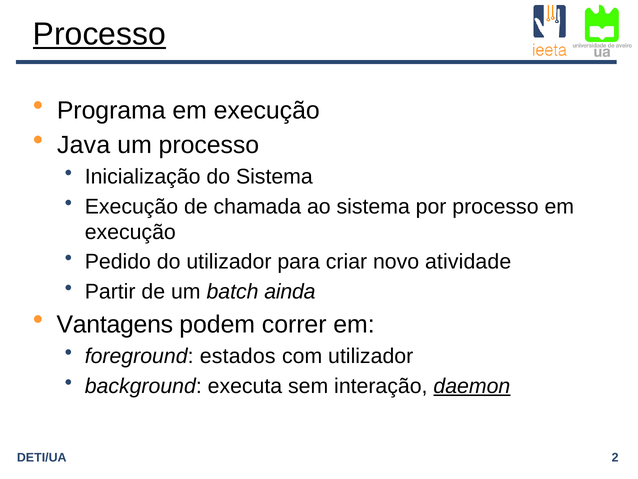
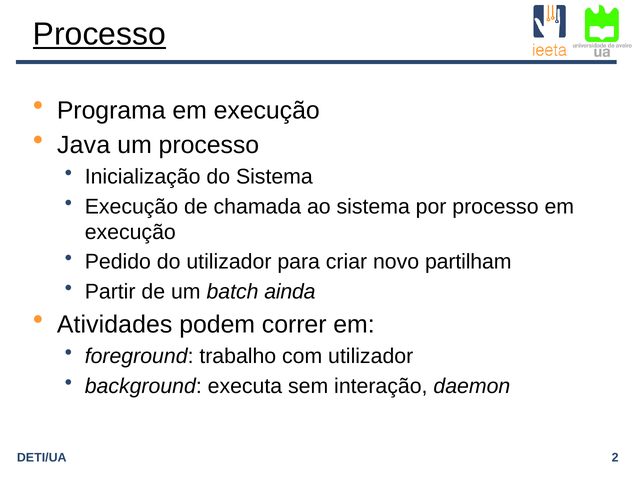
atividade: atividade -> partilham (468, 262)
Vantagens: Vantagens -> Atividades (115, 324)
estados: estados -> trabalho (238, 356)
daemon underline: present -> none (472, 386)
